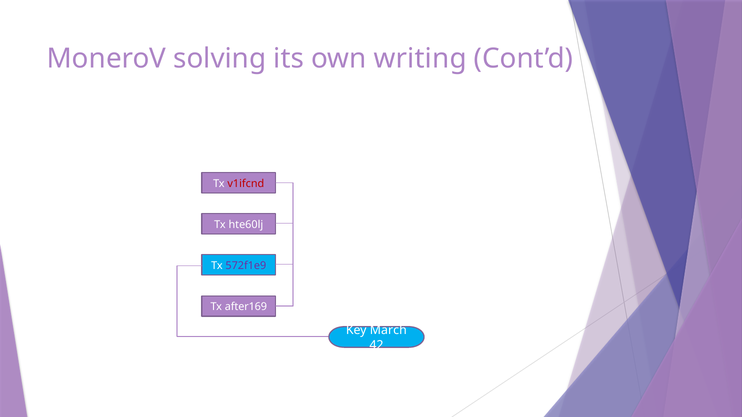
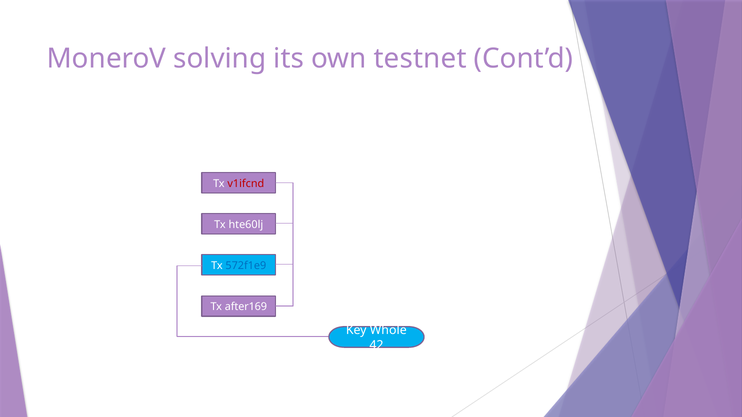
writing: writing -> testnet (420, 59)
572f1e9 colour: purple -> blue (246, 266)
March: March -> Whole (388, 331)
